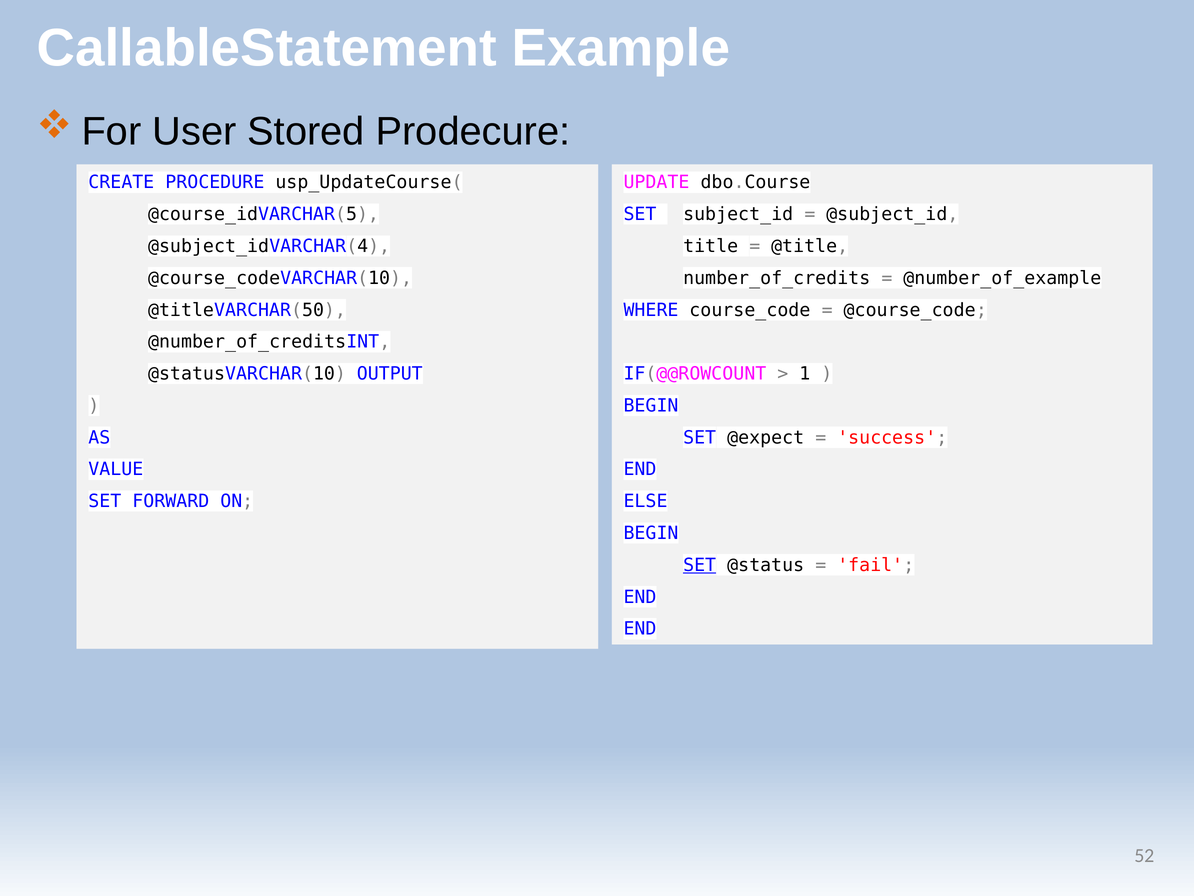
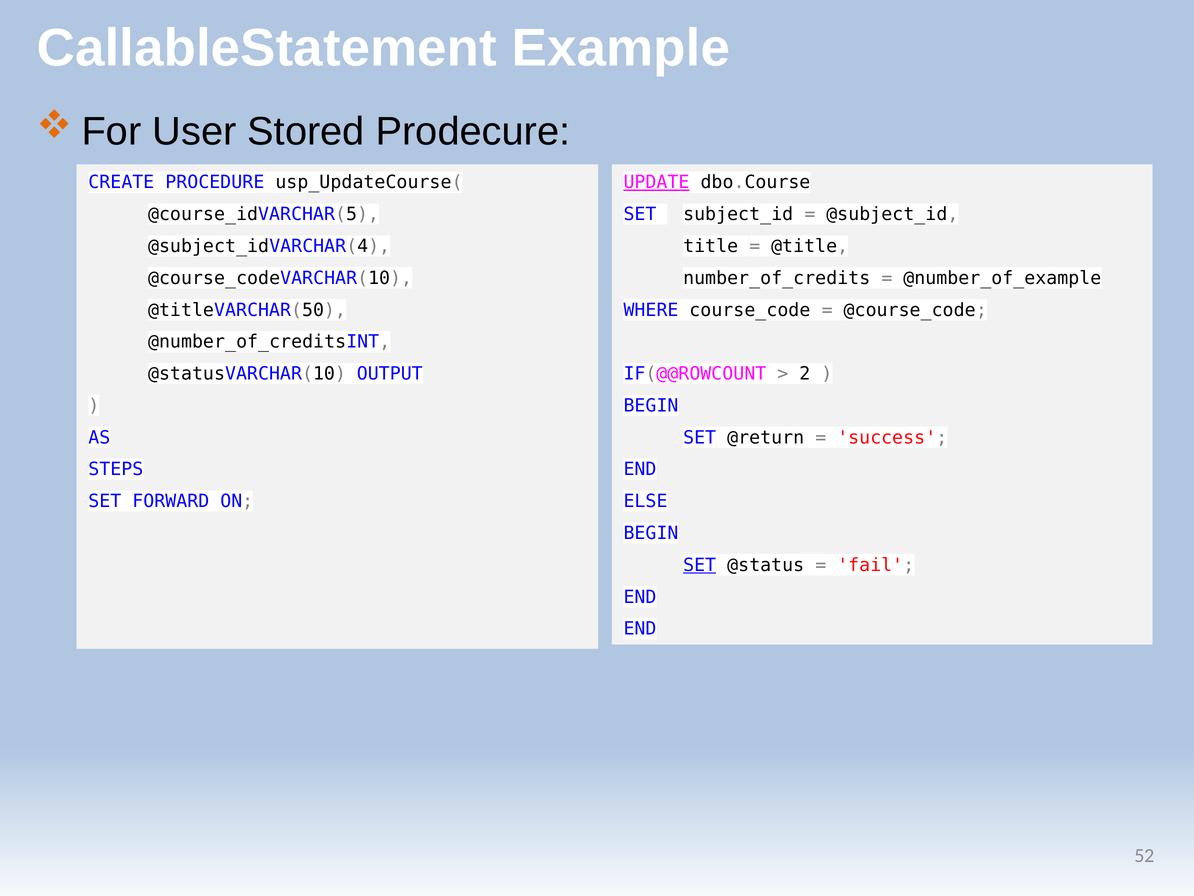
UPDATE underline: none -> present (656, 182)
1: 1 -> 2 (805, 374)
@expect: @expect -> @return (766, 437)
VALUE: VALUE -> STEPS (116, 469)
